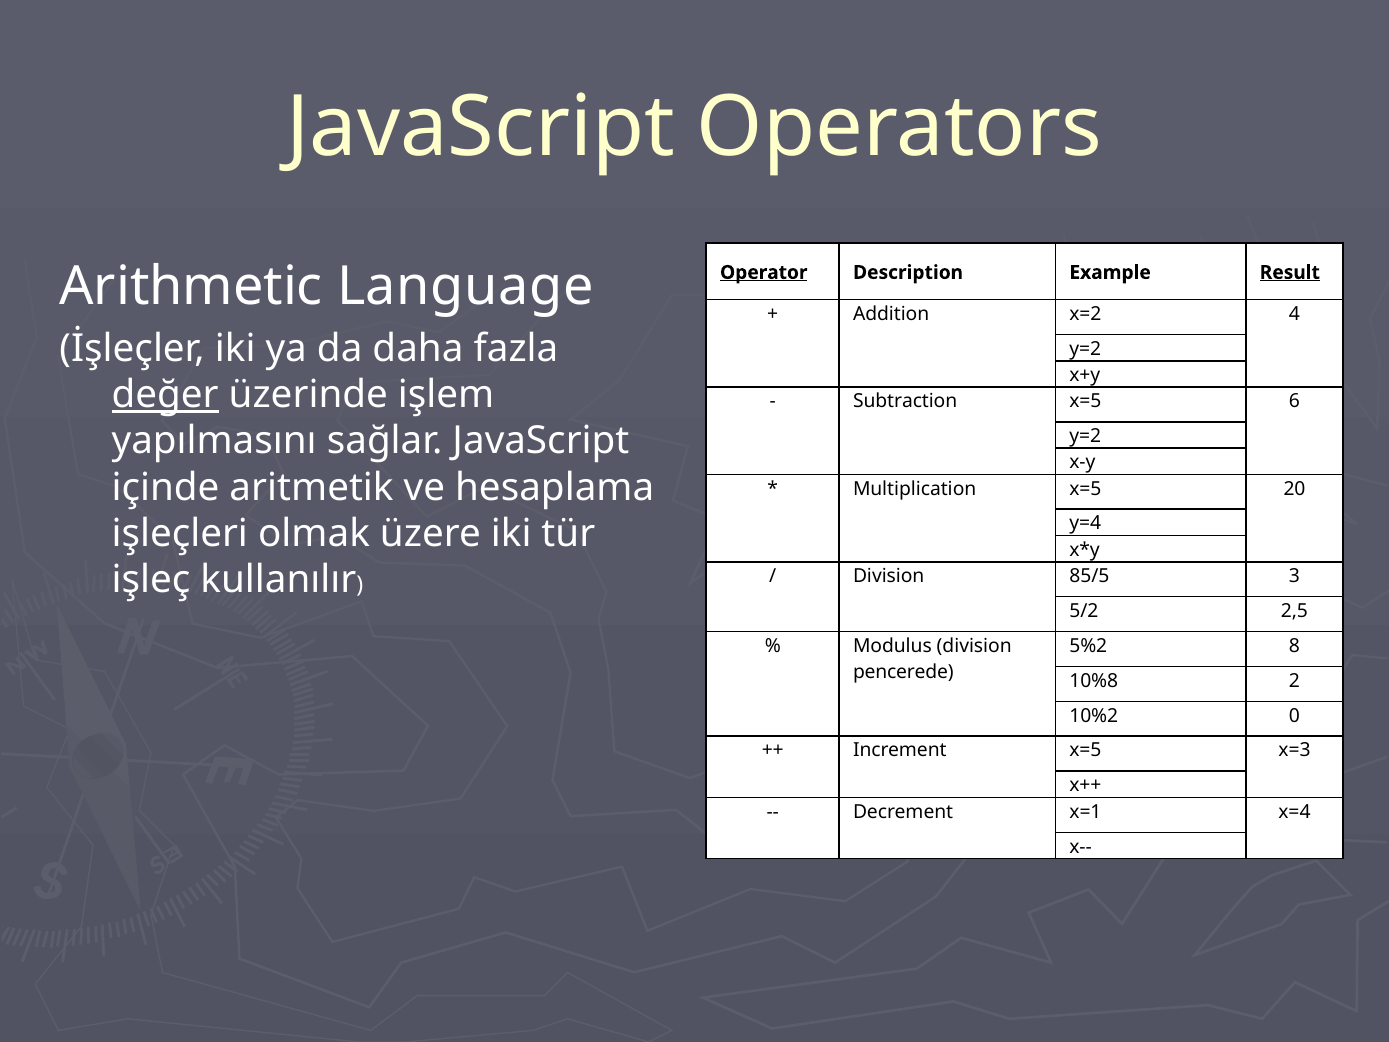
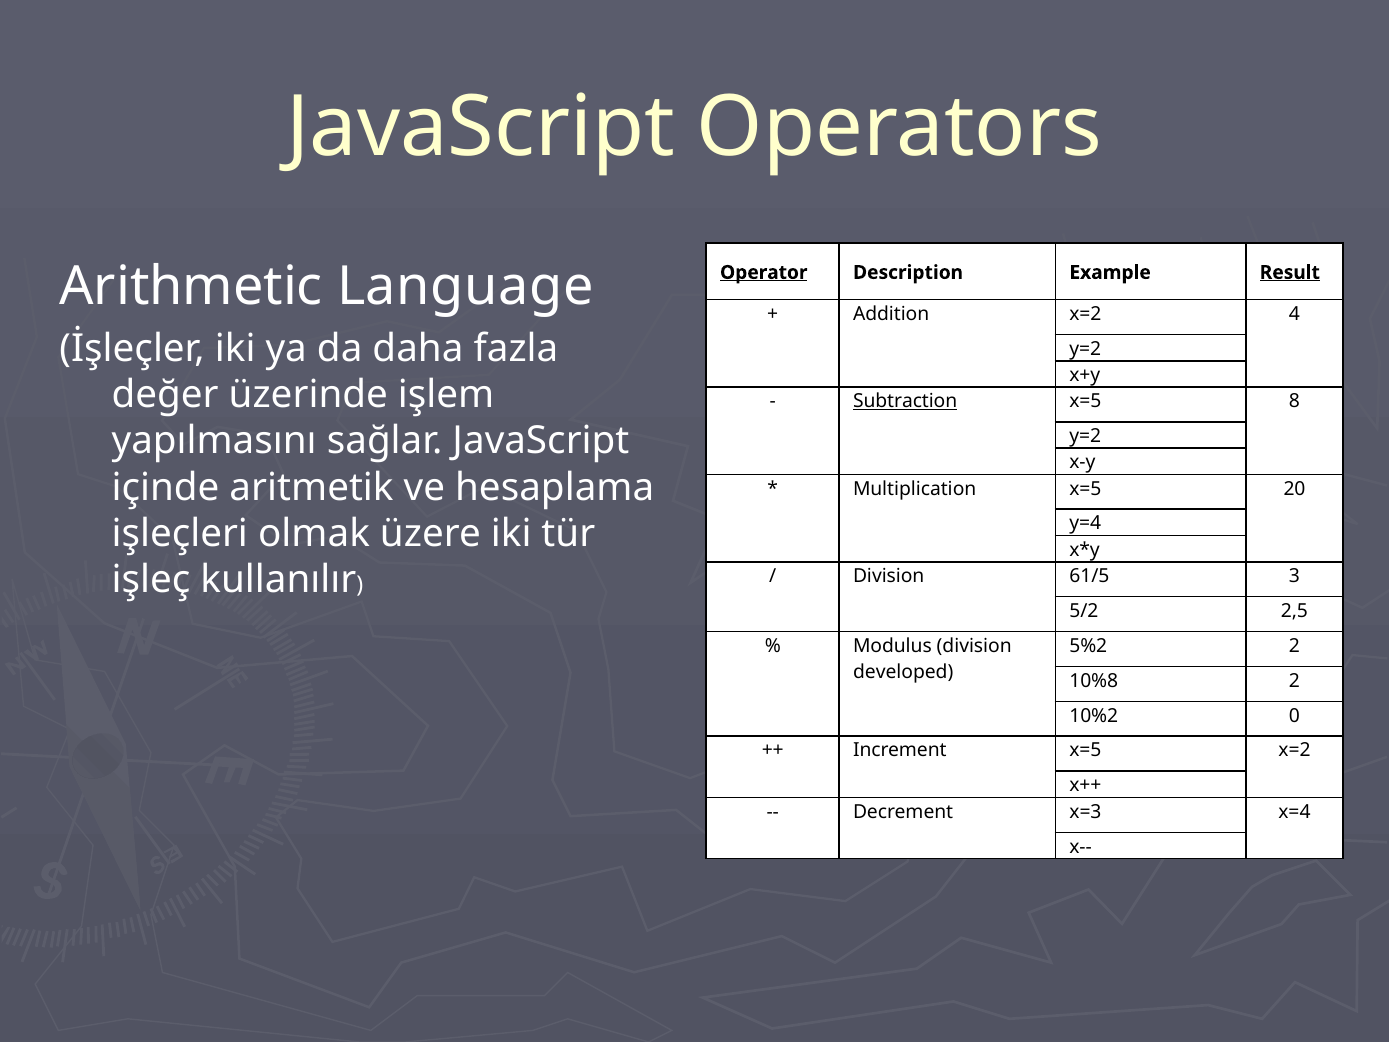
değer underline: present -> none (165, 395)
Subtraction underline: none -> present (905, 401)
6: 6 -> 8 (1295, 401)
85/5: 85/5 -> 61/5 (1089, 576)
5%2 8: 8 -> 2 (1295, 646)
pencerede: pencerede -> developed (903, 672)
x=5 x=3: x=3 -> x=2 (1295, 750)
x=1: x=1 -> x=3 (1085, 812)
